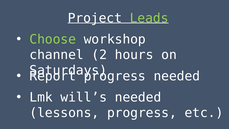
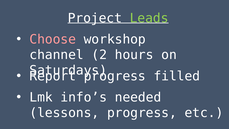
Choose colour: light green -> pink (53, 39)
progress needed: needed -> filled (177, 76)
will’s: will’s -> info’s (84, 97)
